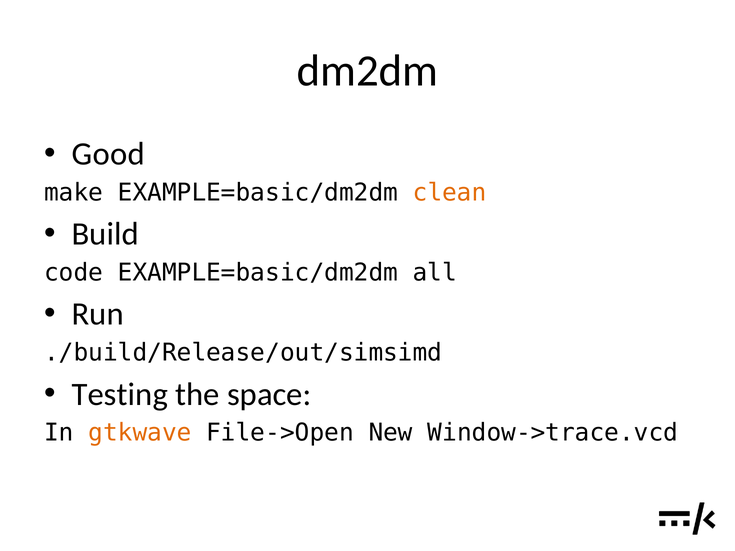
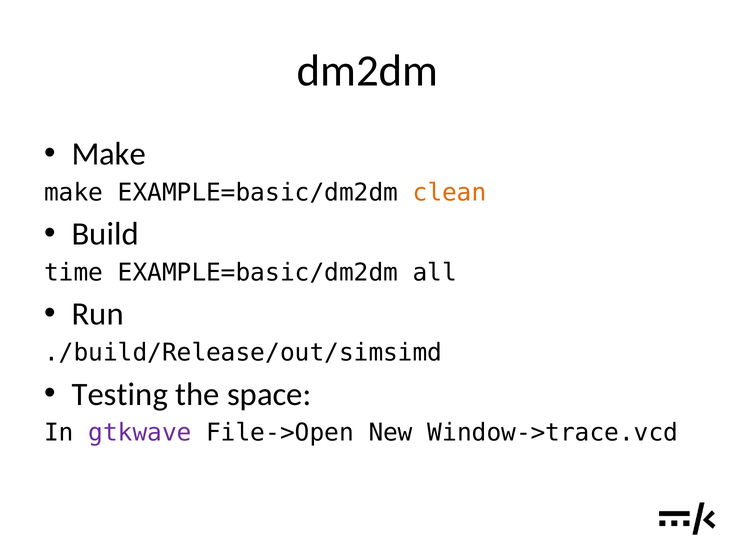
Good: Good -> Make (109, 154)
code: code -> time (74, 273)
gtkwave colour: orange -> purple (140, 433)
